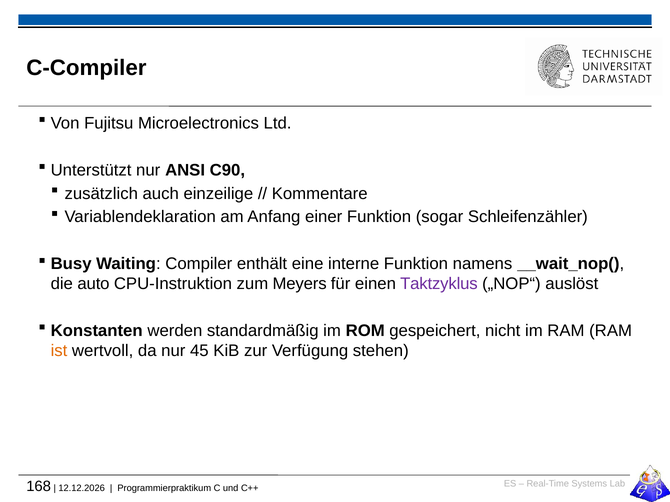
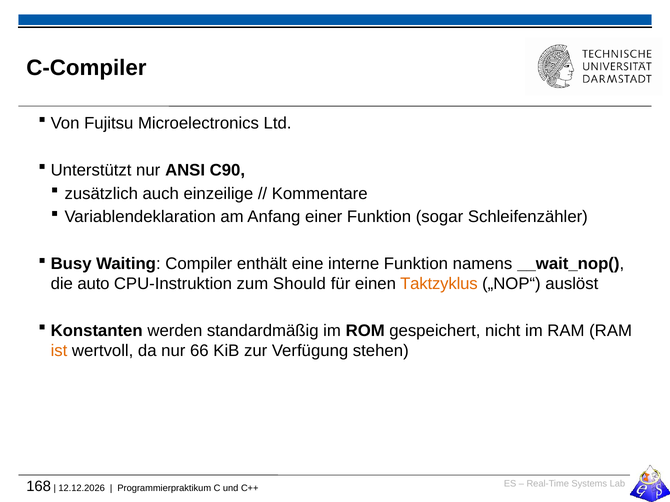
Meyers: Meyers -> Should (299, 284)
Taktzyklus colour: purple -> orange (439, 284)
45: 45 -> 66 (199, 351)
